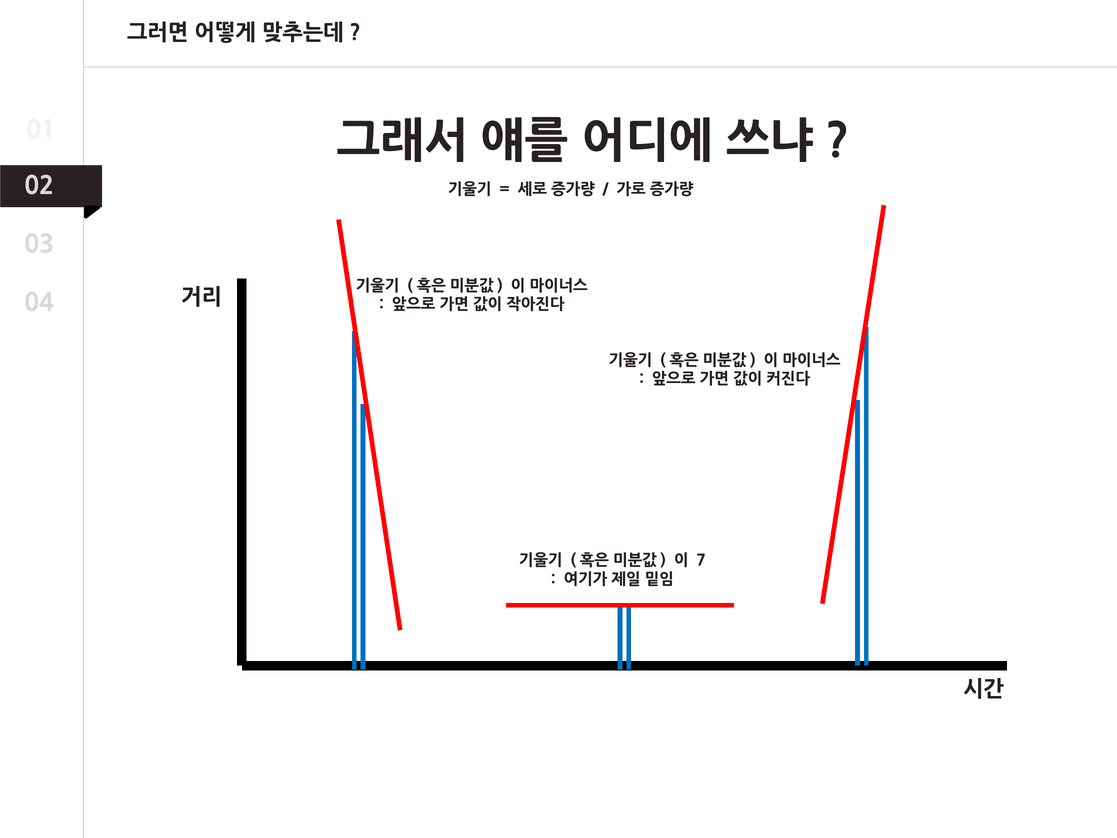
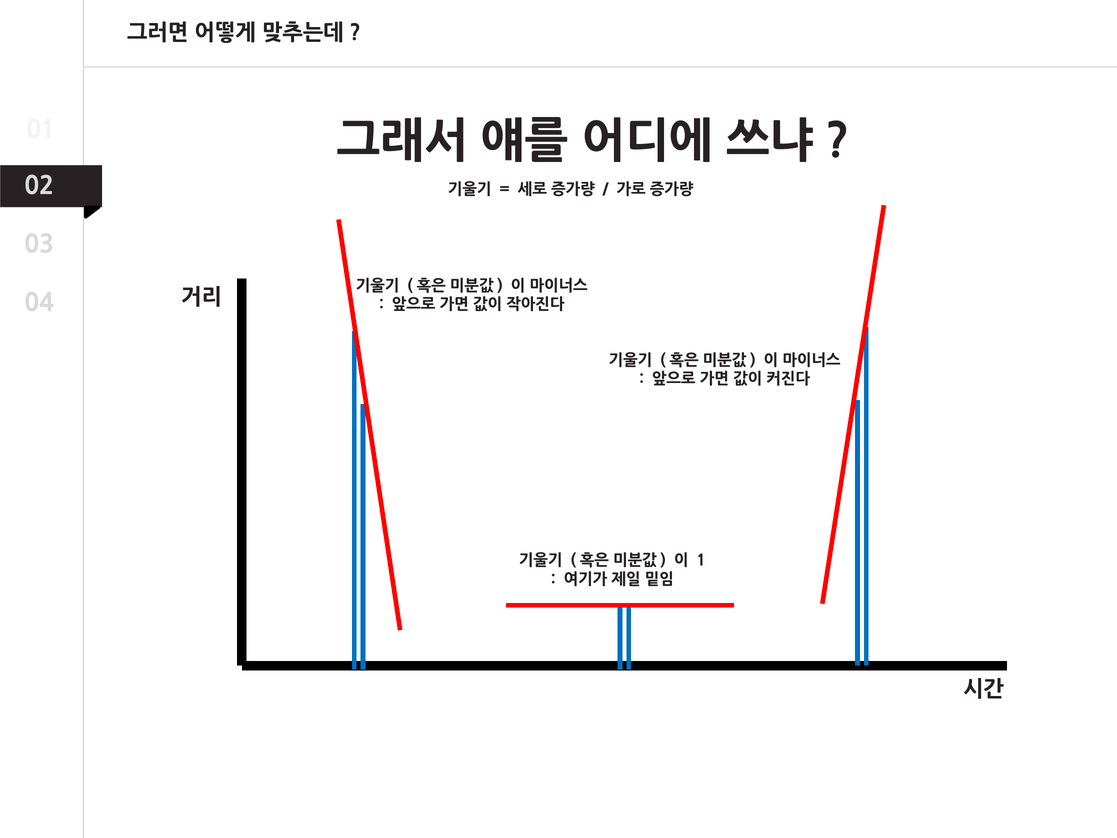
7: 7 -> 1 (701, 561)
